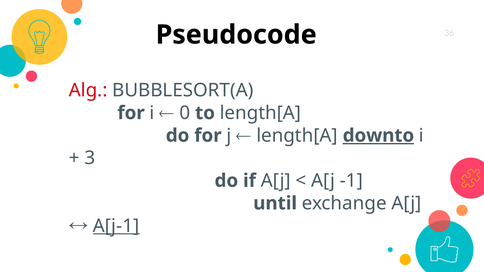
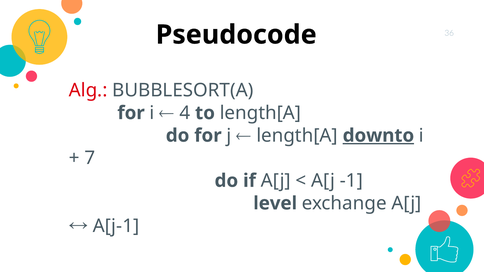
0: 0 -> 4 (185, 113)
3: 3 -> 7 (90, 158)
until: until -> level (275, 203)
A[j-1 underline: present -> none (116, 226)
